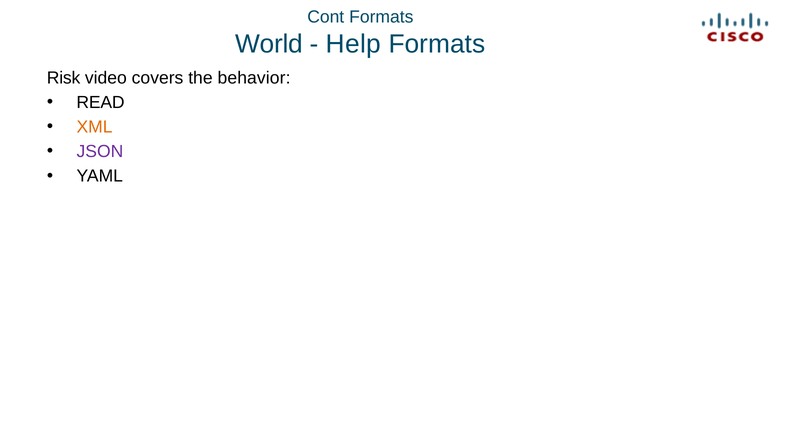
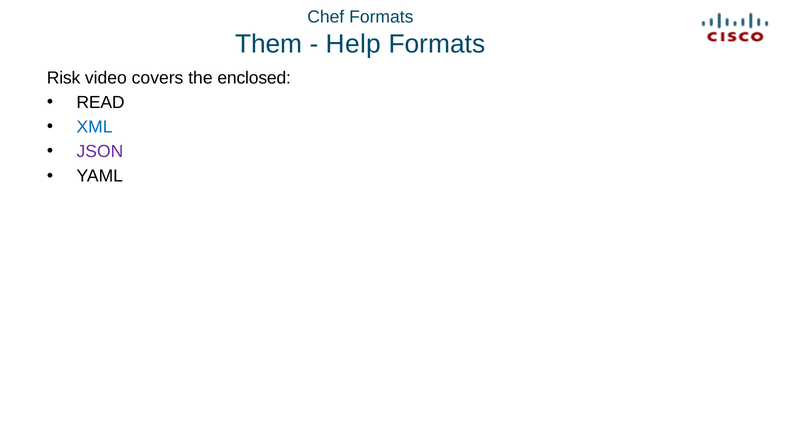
Cont: Cont -> Chef (326, 17)
World: World -> Them (269, 44)
behavior: behavior -> enclosed (254, 78)
XML colour: orange -> blue (95, 127)
